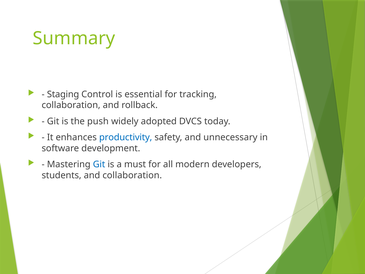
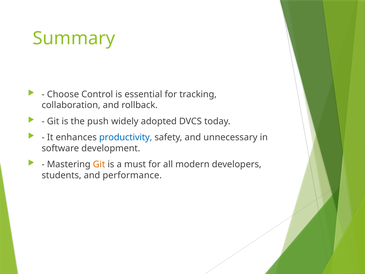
Staging: Staging -> Choose (63, 94)
Git colour: blue -> orange (99, 164)
and collaboration: collaboration -> performance (132, 175)
